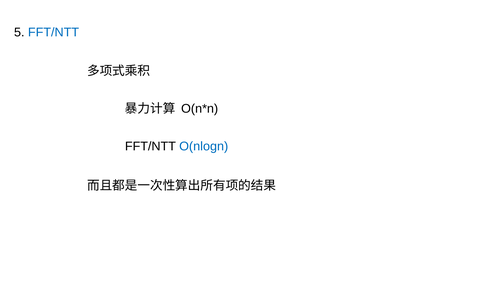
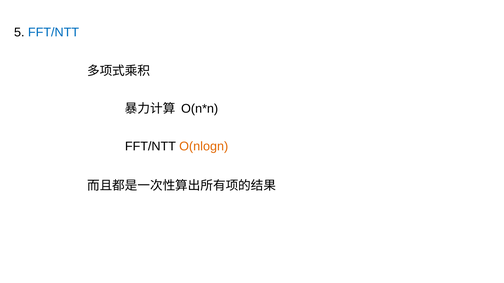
O(nlogn colour: blue -> orange (204, 147)
